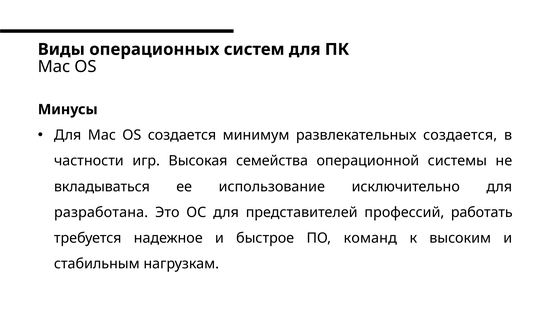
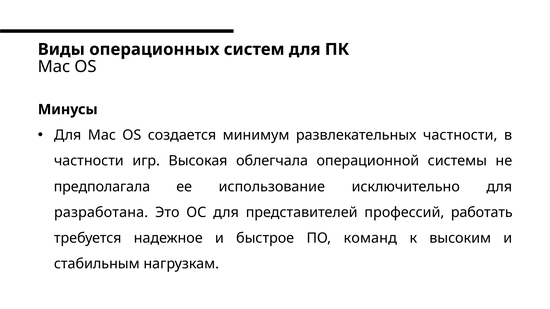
развлекательных создается: создается -> частности (460, 135)
семейства: семейства -> облегчала (272, 161)
вкладываться: вкладываться -> предполагала (102, 187)
